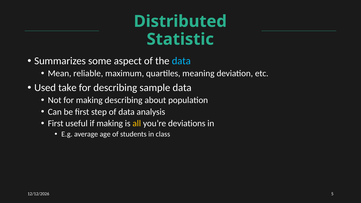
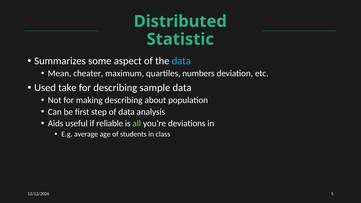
reliable: reliable -> cheater (88, 73)
meaning: meaning -> numbers (199, 73)
First: First -> Aids (56, 123)
if making: making -> reliable (110, 123)
all colour: yellow -> light green (137, 123)
